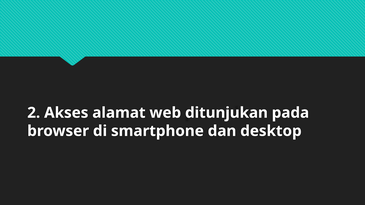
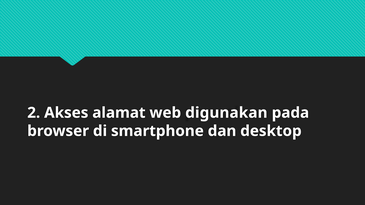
ditunjukan: ditunjukan -> digunakan (226, 113)
